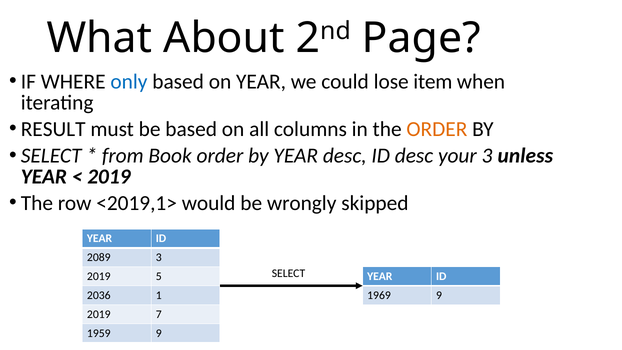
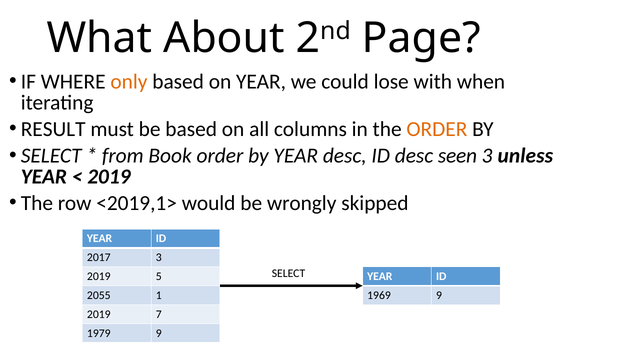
only colour: blue -> orange (129, 82)
item: item -> with (433, 82)
your: your -> seen (457, 156)
2089: 2089 -> 2017 (99, 257)
2036: 2036 -> 2055 (99, 295)
1959: 1959 -> 1979 (99, 333)
